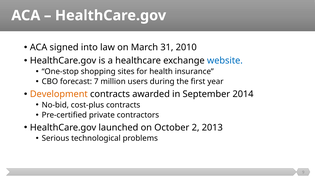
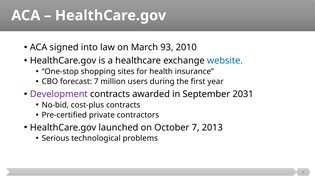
31: 31 -> 93 (167, 48)
Development colour: orange -> purple (59, 94)
2014: 2014 -> 2031 (243, 94)
October 2: 2 -> 7 (196, 128)
